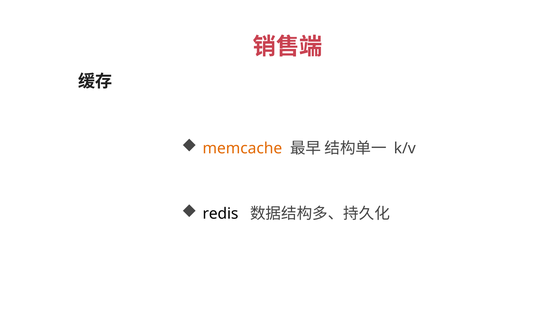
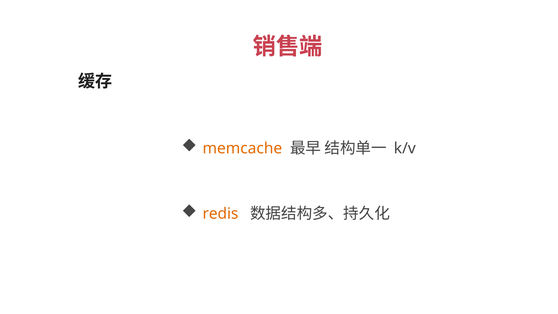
redis colour: black -> orange (220, 214)
